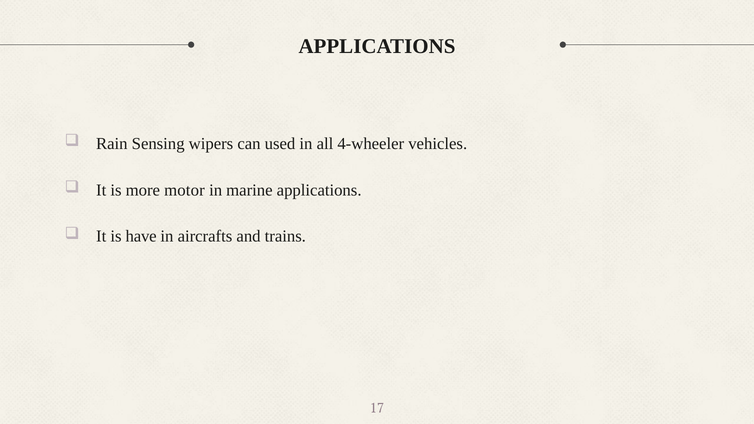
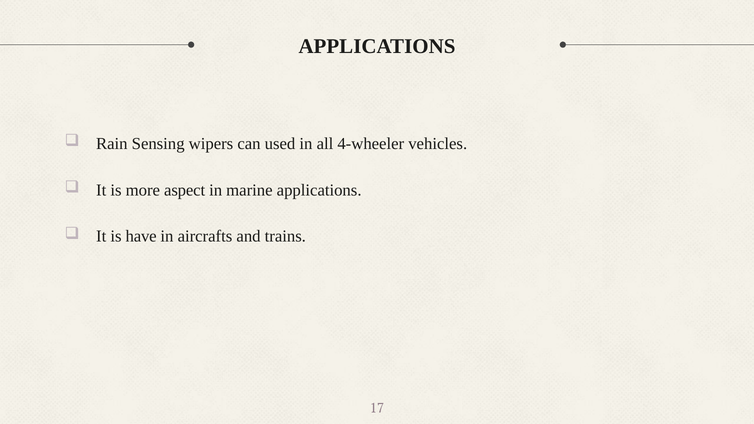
motor: motor -> aspect (185, 190)
